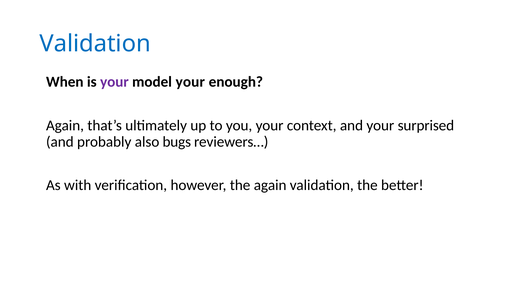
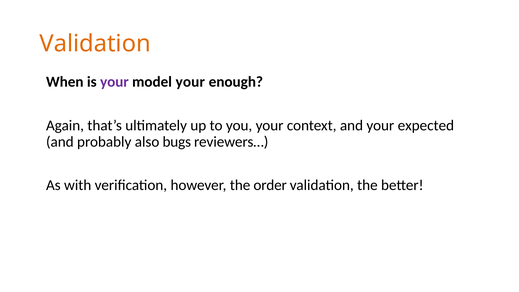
Validation colour: blue -> orange (95, 44)
surprised: surprised -> expected (426, 125)
the again: again -> order (270, 185)
